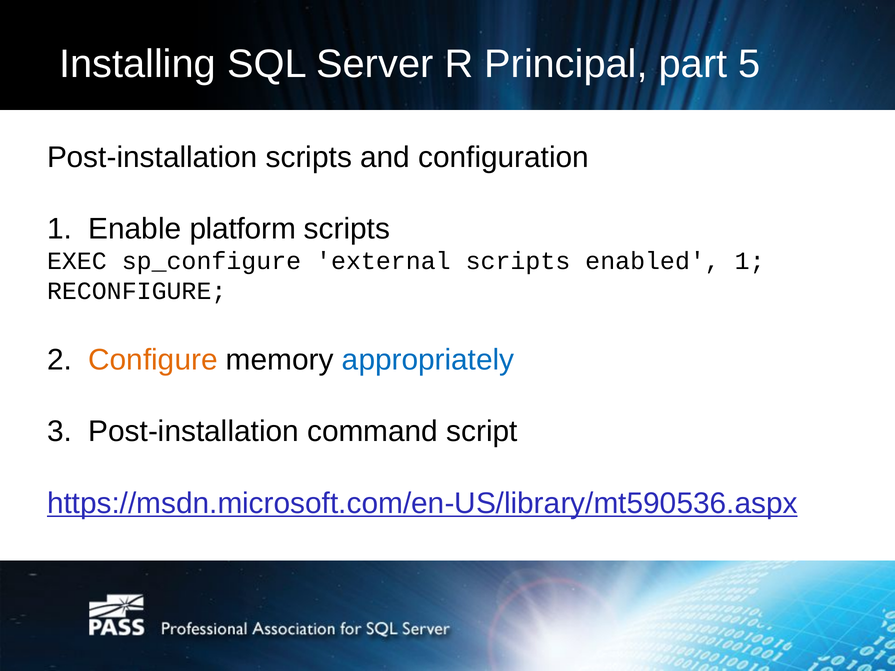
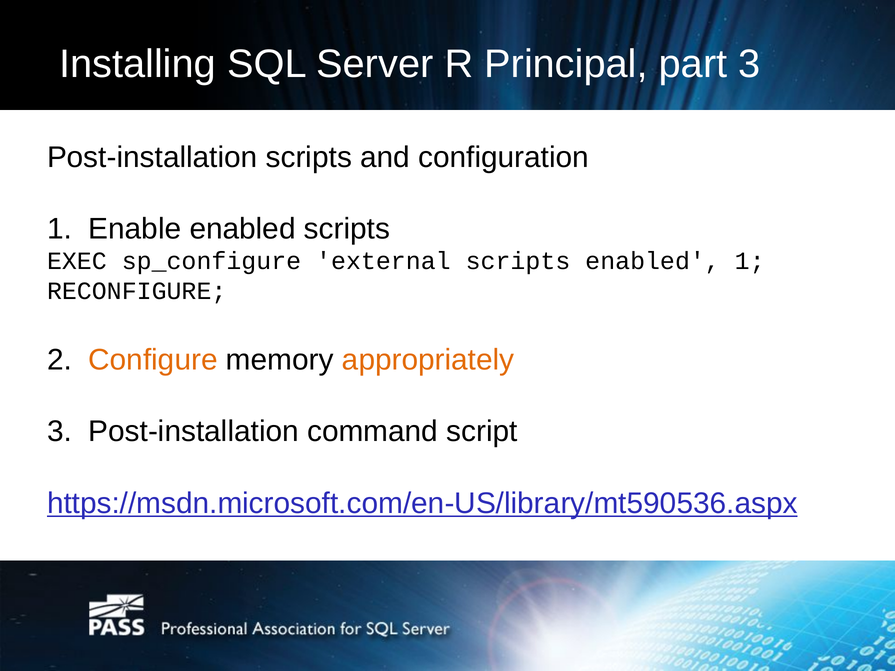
part 5: 5 -> 3 (750, 64)
Enable platform: platform -> enabled (243, 229)
appropriately colour: blue -> orange (428, 360)
